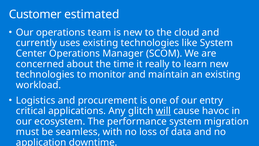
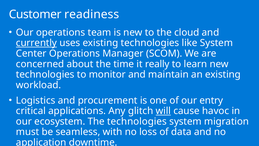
estimated: estimated -> readiness (92, 14)
currently underline: none -> present (36, 43)
The performance: performance -> technologies (137, 121)
